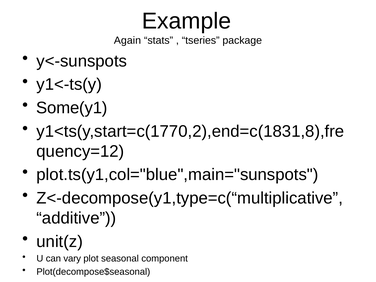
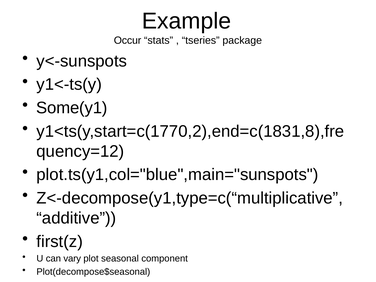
Again: Again -> Occur (128, 40)
unit(z: unit(z -> first(z (60, 242)
